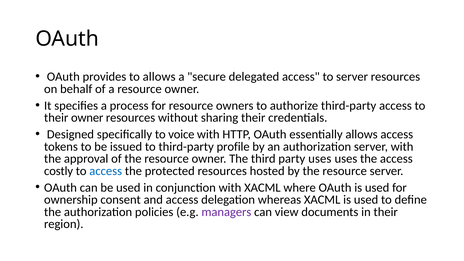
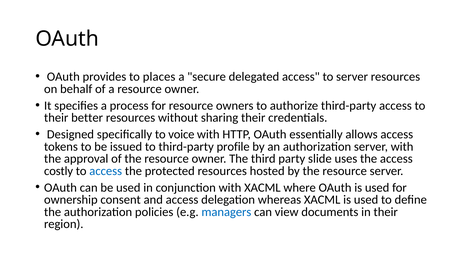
to allows: allows -> places (159, 77)
their owner: owner -> better (87, 118)
party uses: uses -> slide (320, 159)
managers colour: purple -> blue (226, 212)
